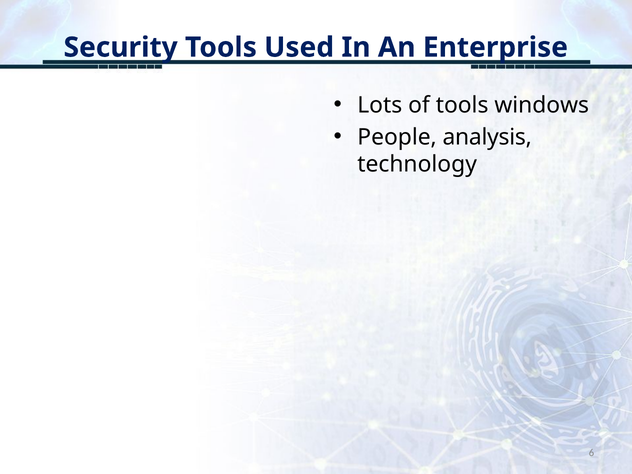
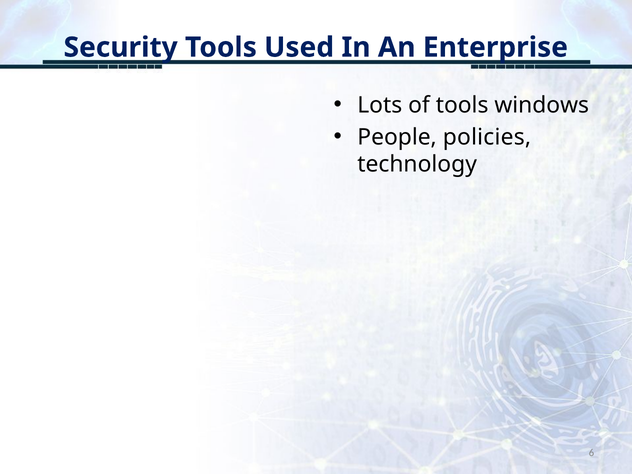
analysis: analysis -> policies (487, 137)
